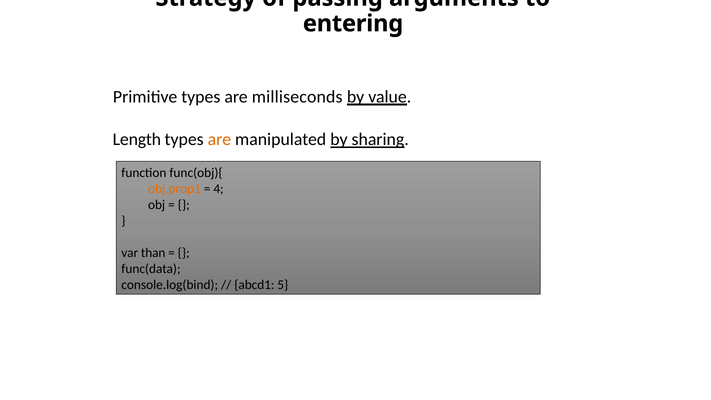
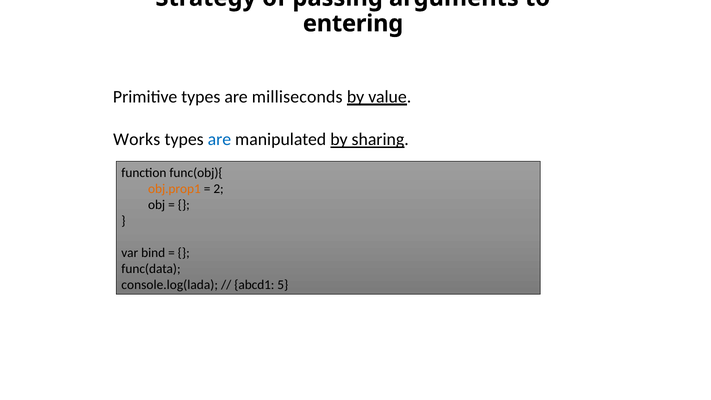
Length: Length -> Works (137, 140)
are colour: orange -> blue (219, 140)
4: 4 -> 2 (219, 189)
than: than -> bind (153, 253)
console.log(bind: console.log(bind -> console.log(lada (170, 285)
